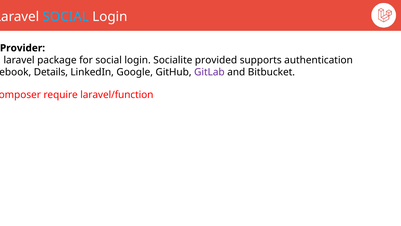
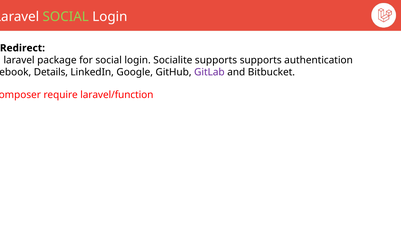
SOCIAL colour: light blue -> light green (66, 17)
Provider: Provider -> Redirect (22, 48)
Socialite provided: provided -> supports (216, 60)
